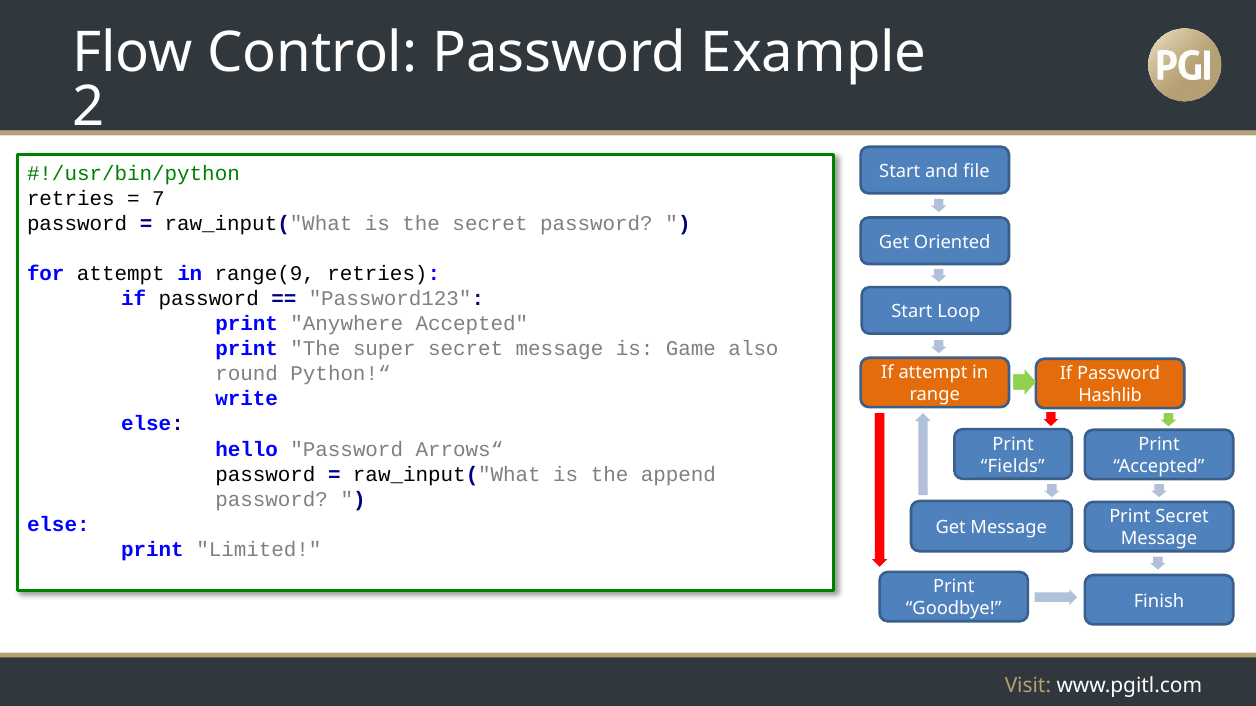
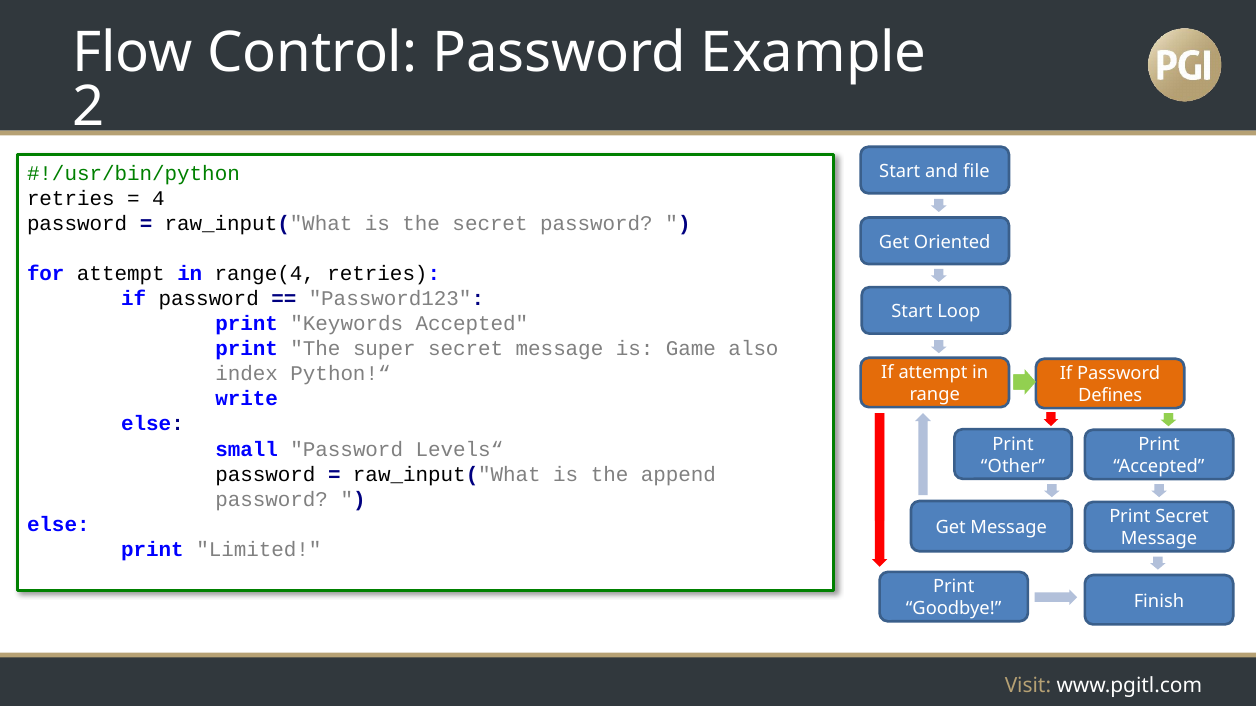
7: 7 -> 4 (158, 198)
range(9: range(9 -> range(4 (265, 274)
Anywhere: Anywhere -> Keywords (347, 324)
round: round -> index (247, 374)
Hashlib: Hashlib -> Defines (1110, 396)
hello: hello -> small (247, 449)
Arrows“: Arrows“ -> Levels“ (459, 449)
Fields: Fields -> Other (1013, 467)
